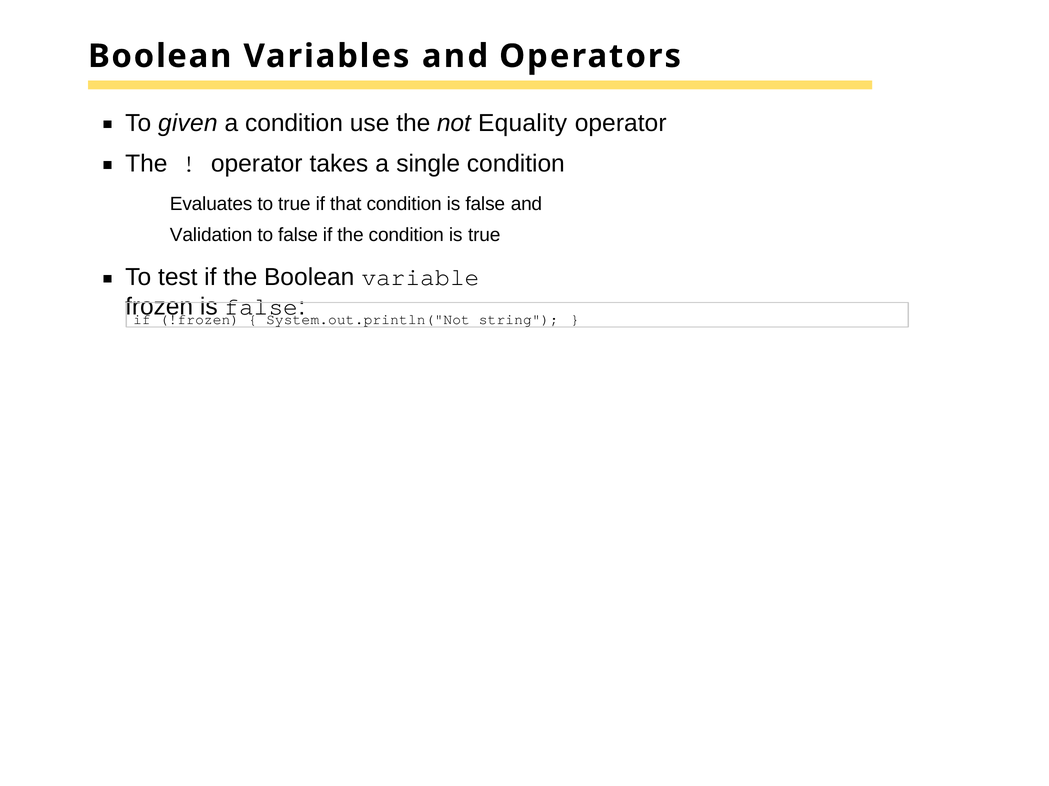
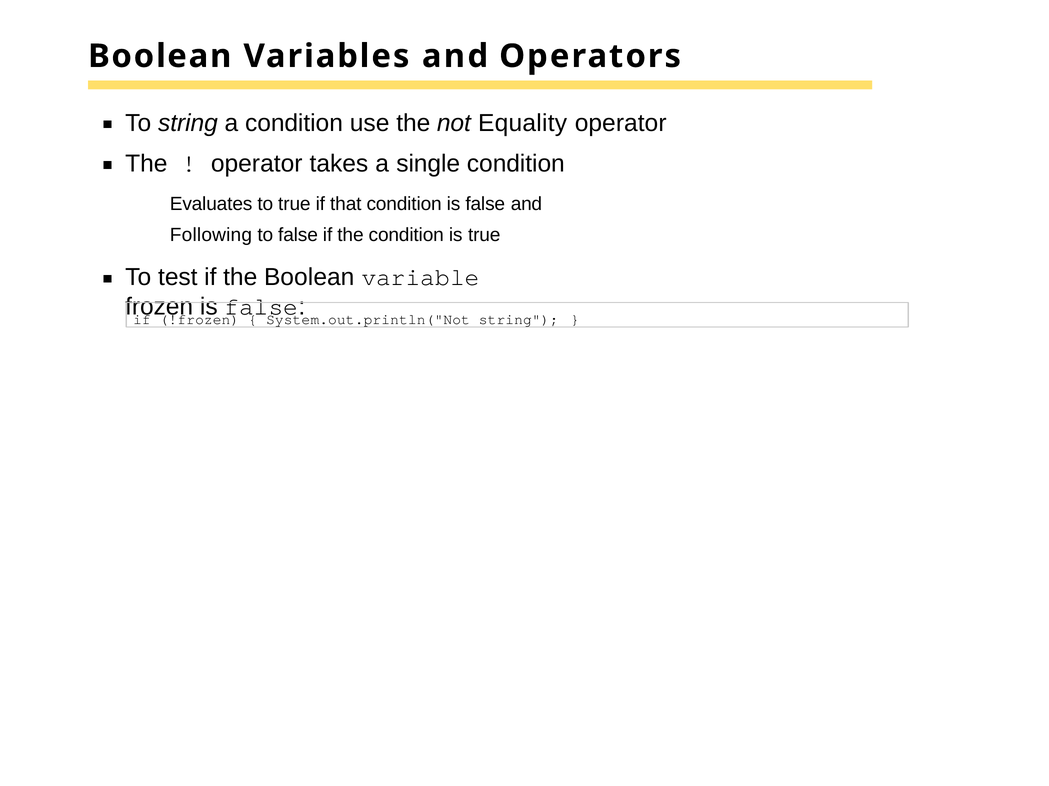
To given: given -> string (188, 123)
Validation: Validation -> Following (211, 235)
